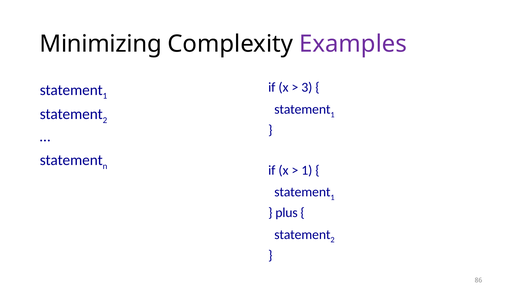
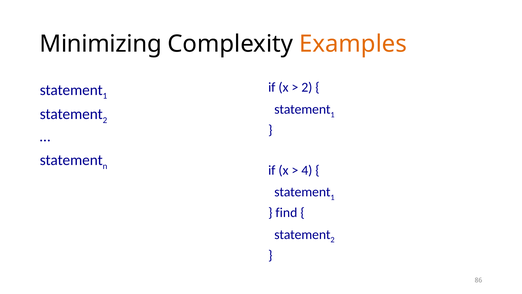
Examples colour: purple -> orange (353, 44)
3: 3 -> 2 (307, 87)
1: 1 -> 4 (307, 170)
plus: plus -> find (286, 212)
